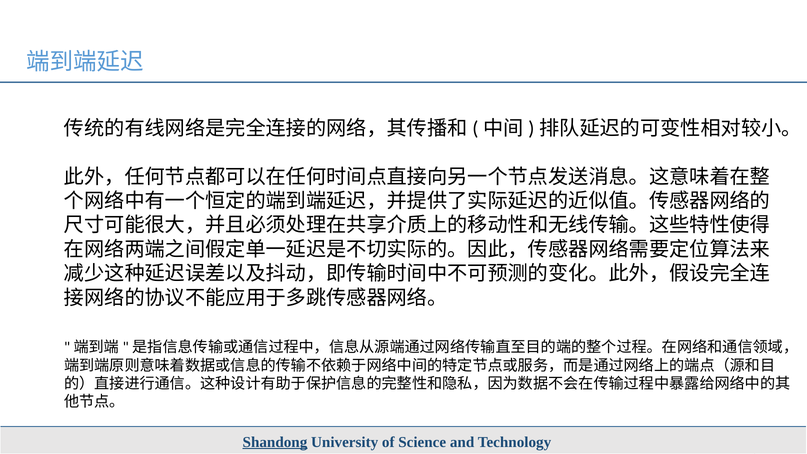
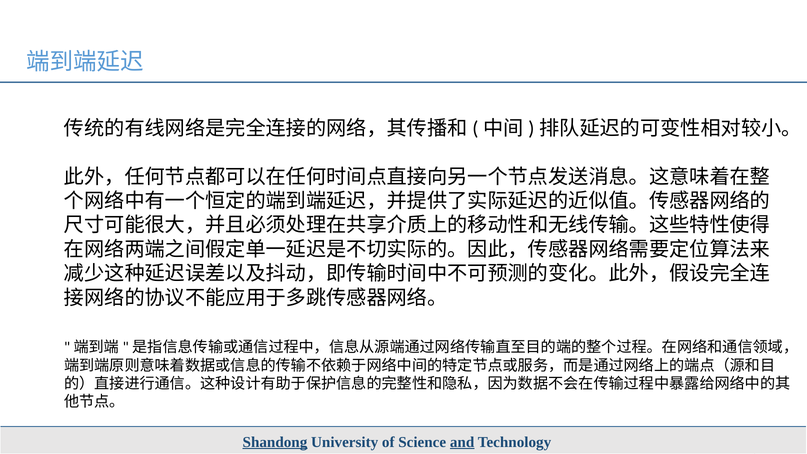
and underline: none -> present (462, 442)
